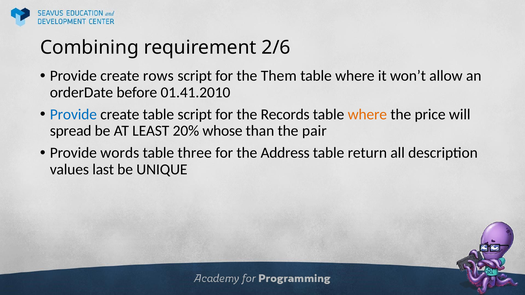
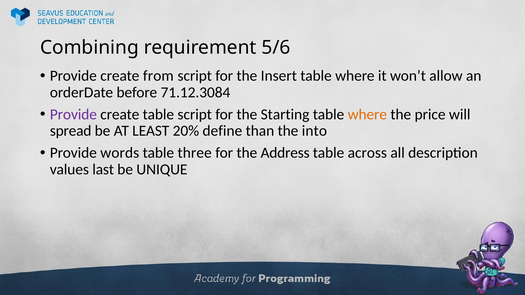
2/6: 2/6 -> 5/6 (276, 47)
rows: rows -> from (158, 76)
Them: Them -> Insert (279, 76)
01.41.2010: 01.41.2010 -> 71.12.3084 (195, 93)
Provide colour: blue -> purple (73, 115)
Records: Records -> Starting (285, 115)
whose: whose -> define (222, 131)
pair: pair -> into (314, 131)
return: return -> across (367, 153)
